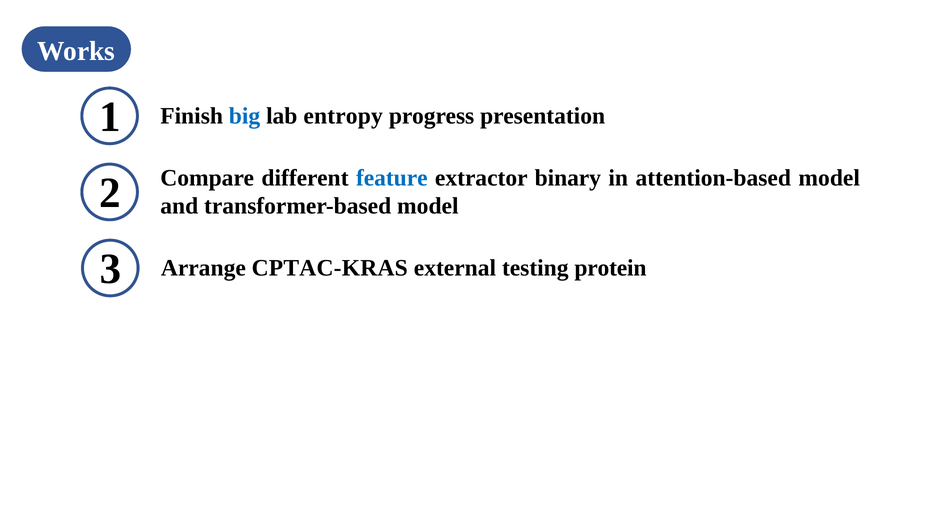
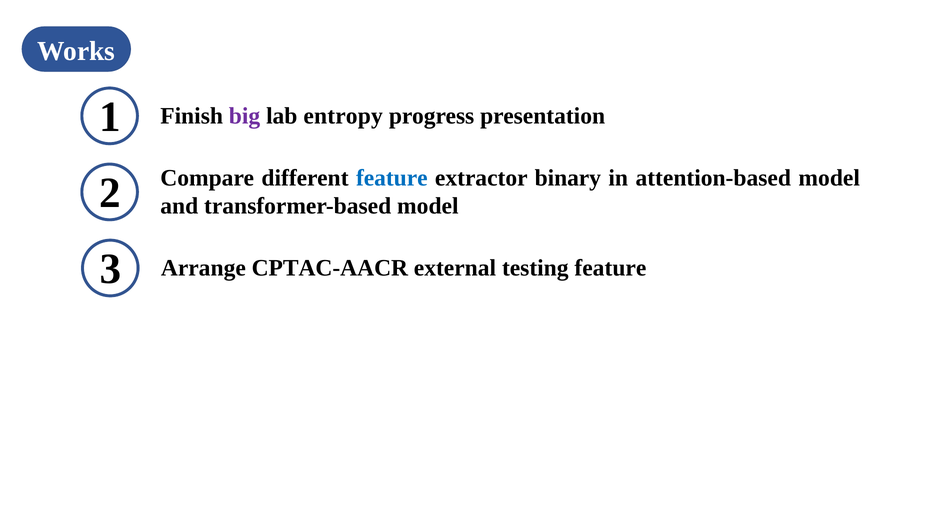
big colour: blue -> purple (245, 116)
CPTAC-KRAS: CPTAC-KRAS -> CPTAC-AACR (330, 268)
testing protein: protein -> feature (610, 268)
